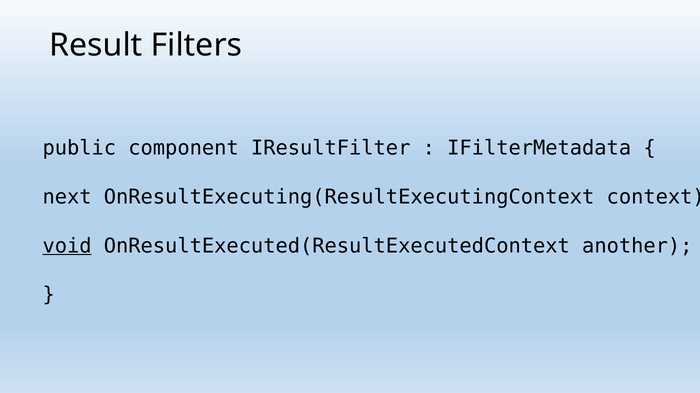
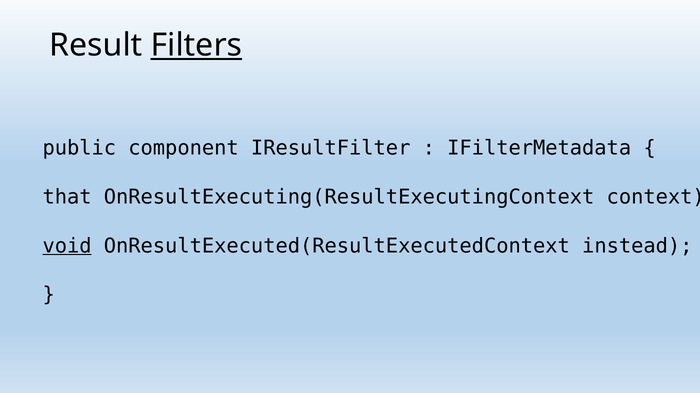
Filters underline: none -> present (196, 45)
next: next -> that (67, 197)
another: another -> instead (637, 246)
